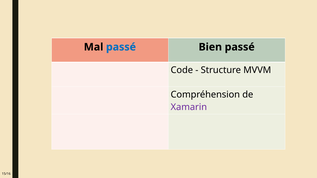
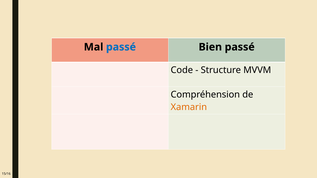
Xamarin colour: purple -> orange (189, 107)
